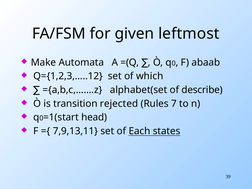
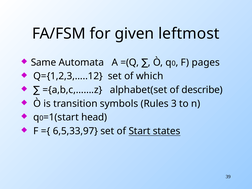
Make: Make -> Same (44, 62)
abaab: abaab -> pages (206, 62)
rejected: rejected -> symbols (119, 104)
7: 7 -> 3 (174, 104)
7,9,13,11: 7,9,13,11 -> 6,5,33,97 (75, 131)
Each: Each -> Start (140, 131)
